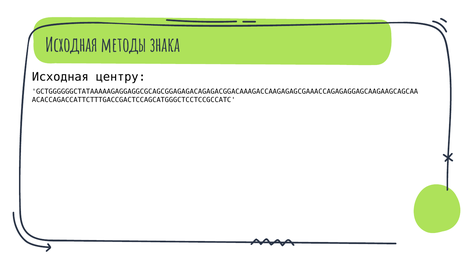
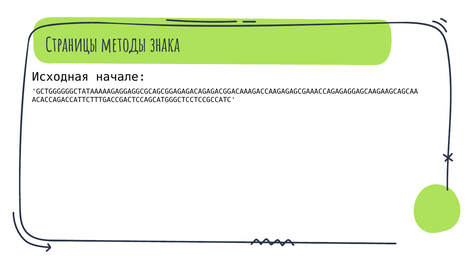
Исходная: Исходная -> Страницы (72, 45)
центру: центру -> начале (121, 77)
